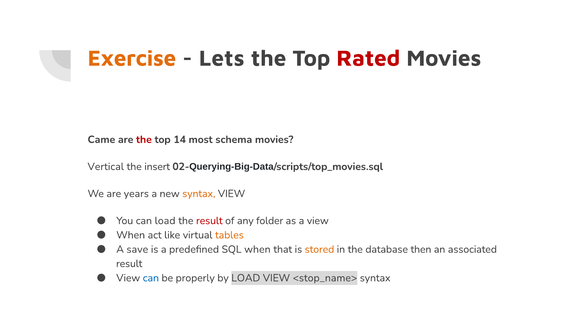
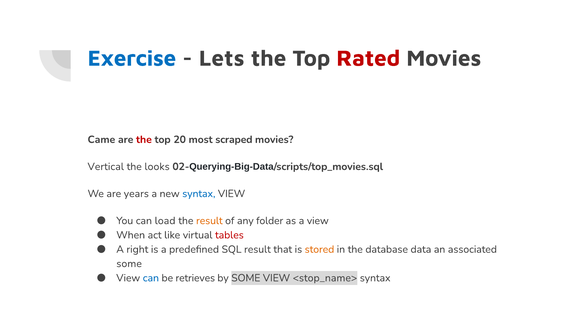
Exercise colour: orange -> blue (132, 58)
14: 14 -> 20 (180, 139)
schema: schema -> scraped (234, 139)
insert: insert -> looks (157, 167)
syntax colour: orange -> blue (199, 194)
result colour: red -> orange (209, 221)
tables colour: orange -> red (229, 235)
save: save -> right (137, 249)
SQL when: when -> result (257, 249)
then: then -> data (421, 249)
result: result -> some (129, 264)
properly: properly -> retrieves (195, 278)
by LOAD: LOAD -> SOME (246, 278)
